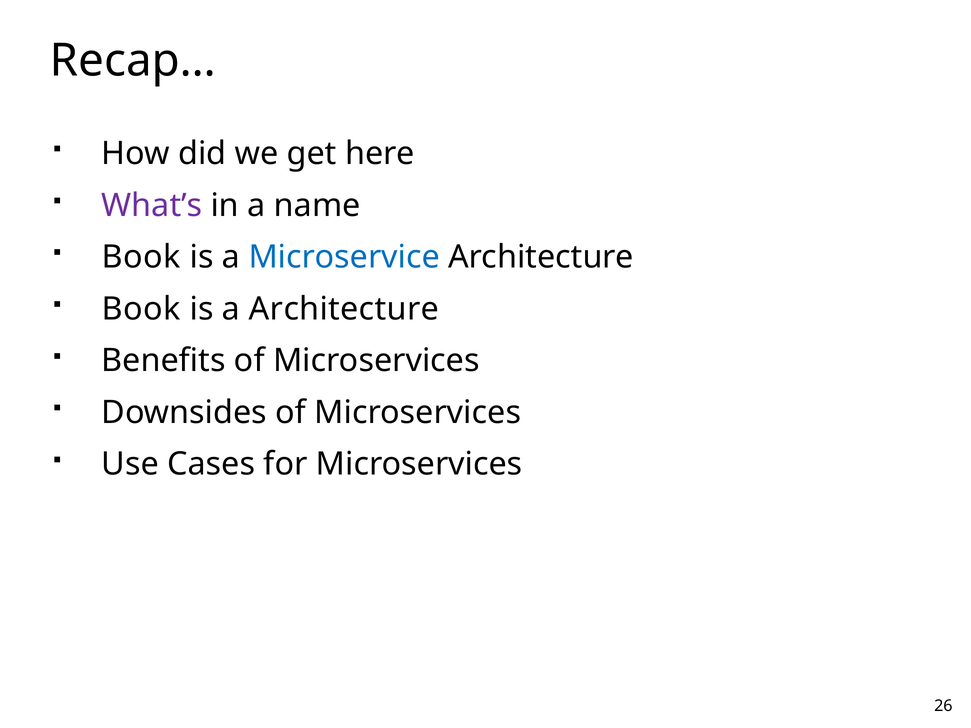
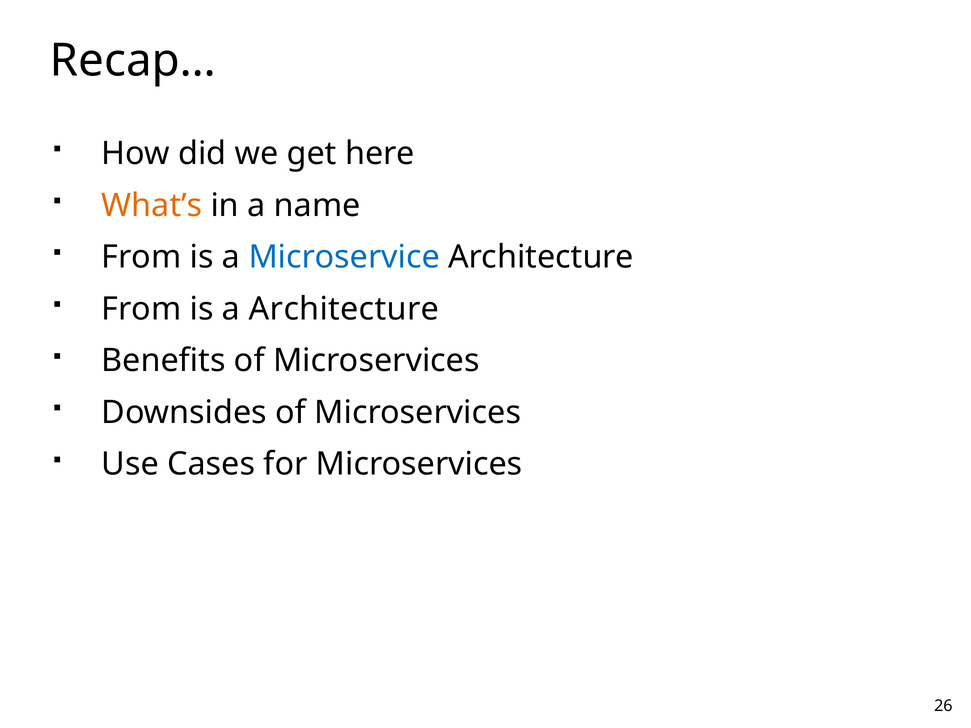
What’s colour: purple -> orange (152, 205)
Book: Book -> From (141, 257)
Book: Book -> From (141, 309)
